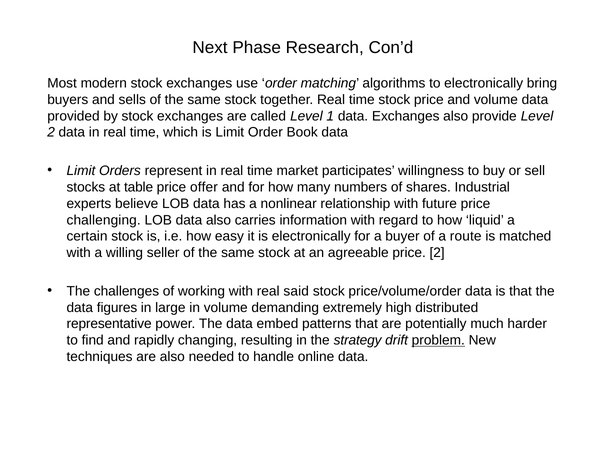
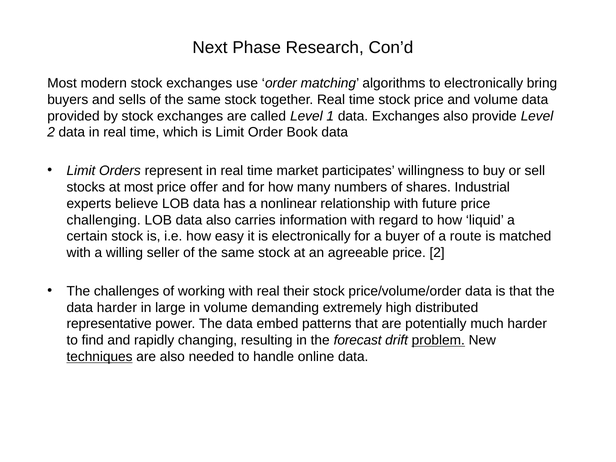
at table: table -> most (139, 187)
said: said -> their (296, 291)
data figures: figures -> harder (117, 308)
strategy: strategy -> forecast (358, 340)
techniques underline: none -> present (100, 357)
